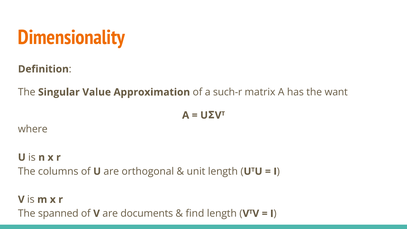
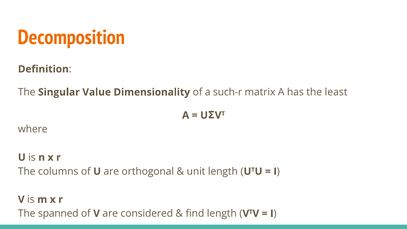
Dimensionality: Dimensionality -> Decomposition (71, 38)
Approximation: Approximation -> Dimensionality (152, 92)
want: want -> least (336, 92)
documents: documents -> considered (147, 213)
